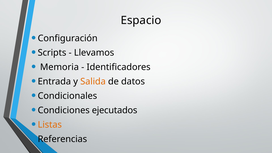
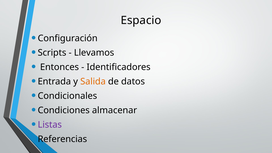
Memoria: Memoria -> Entonces (59, 67)
ejecutados: ejecutados -> almacenar (115, 110)
Listas colour: orange -> purple (50, 125)
